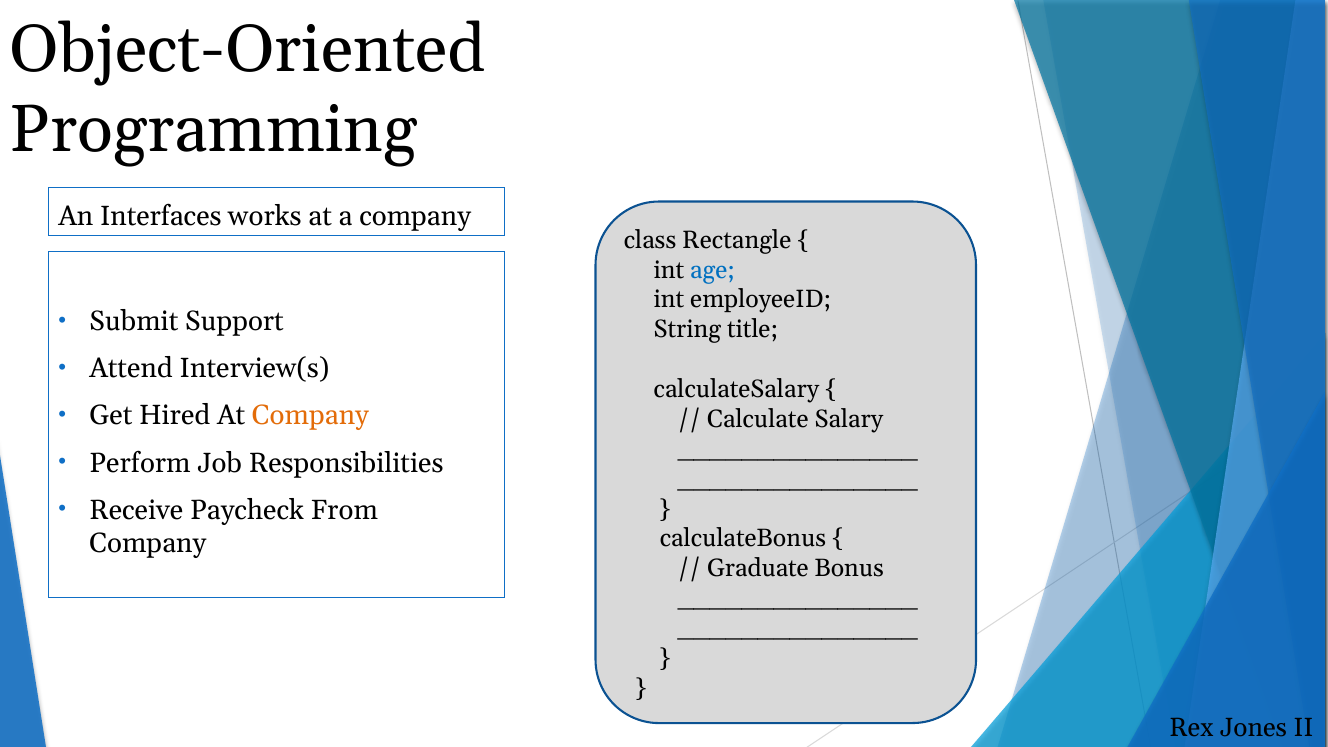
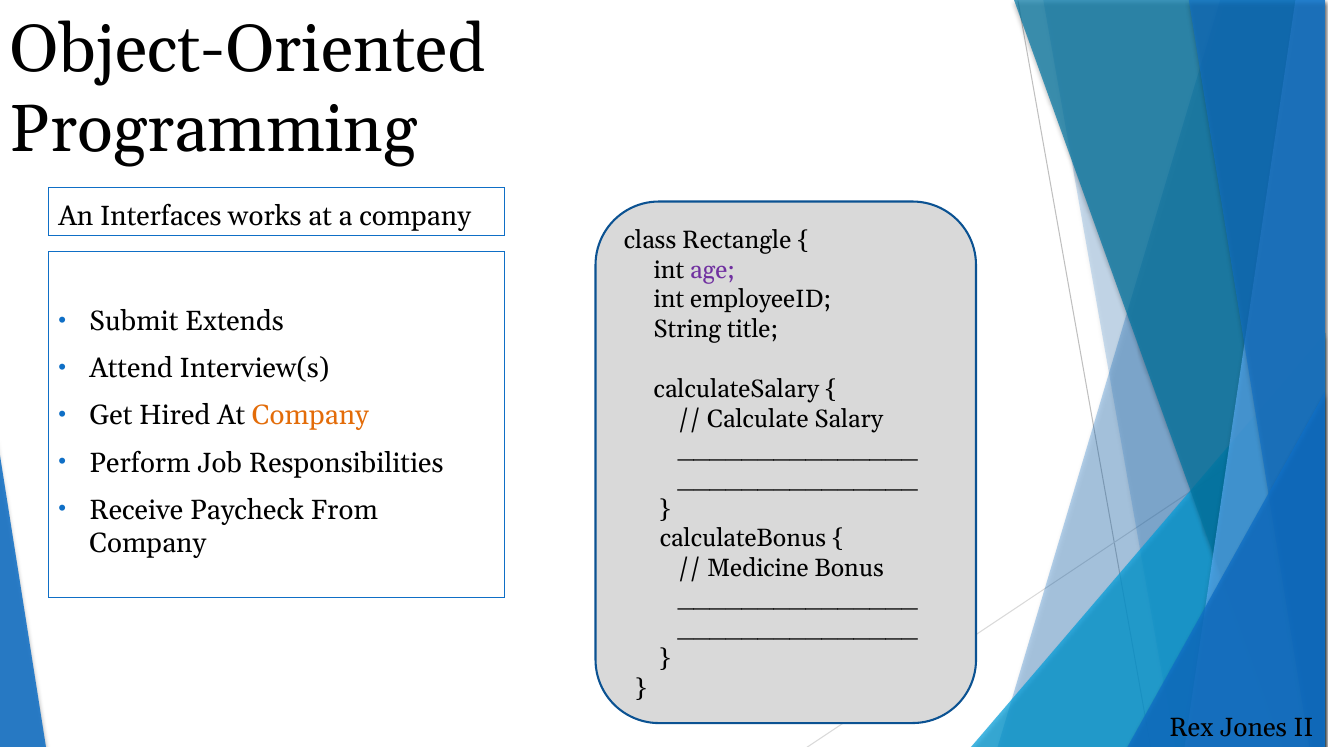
age colour: blue -> purple (713, 270)
Support: Support -> Extends (234, 322)
Graduate: Graduate -> Medicine (758, 569)
